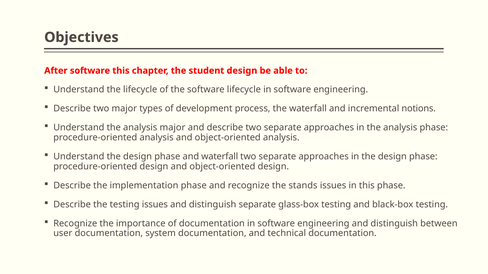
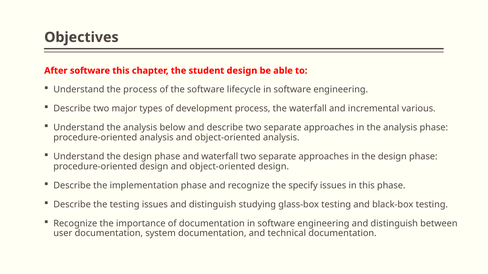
the lifecycle: lifecycle -> process (140, 90)
notions: notions -> various (419, 109)
analysis major: major -> below (173, 128)
stands: stands -> specify (303, 186)
distinguish separate: separate -> studying (257, 205)
